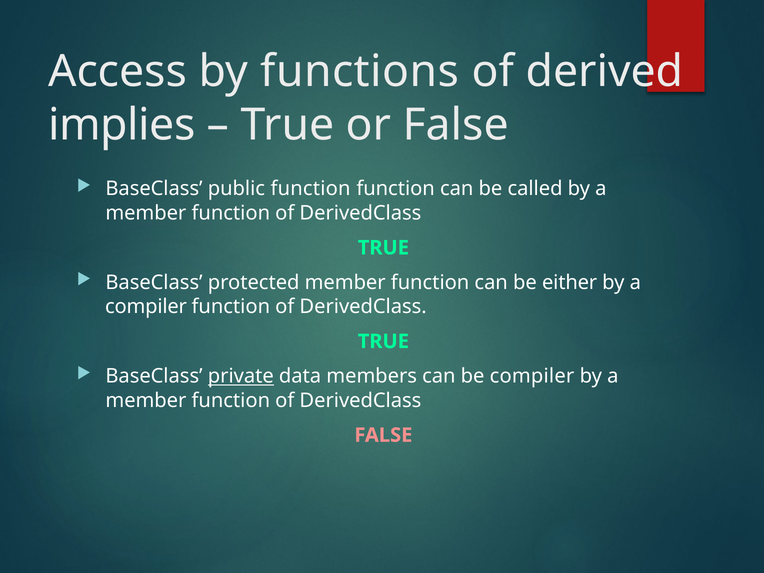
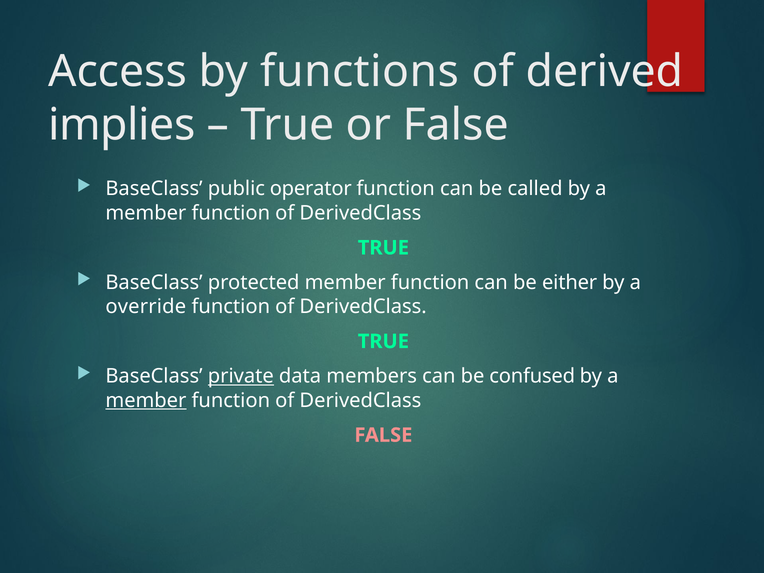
public function: function -> operator (311, 189)
compiler: compiler -> override (146, 307)
be compiler: compiler -> confused (532, 376)
member underline: none -> present (146, 400)
